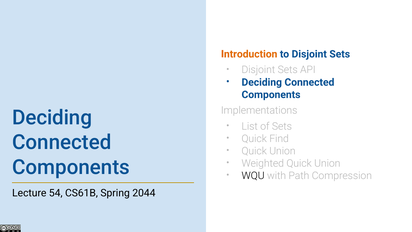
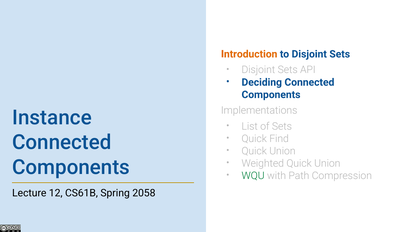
Deciding: Deciding -> Instance (52, 118)
WQU colour: black -> green (253, 176)
54: 54 -> 12 (56, 193)
2044: 2044 -> 2058 (144, 193)
